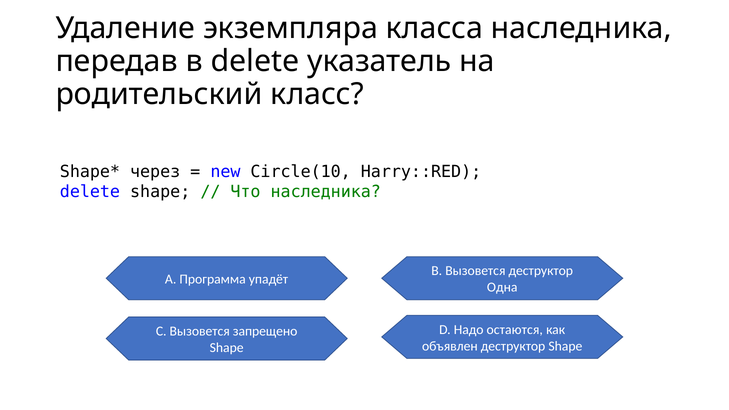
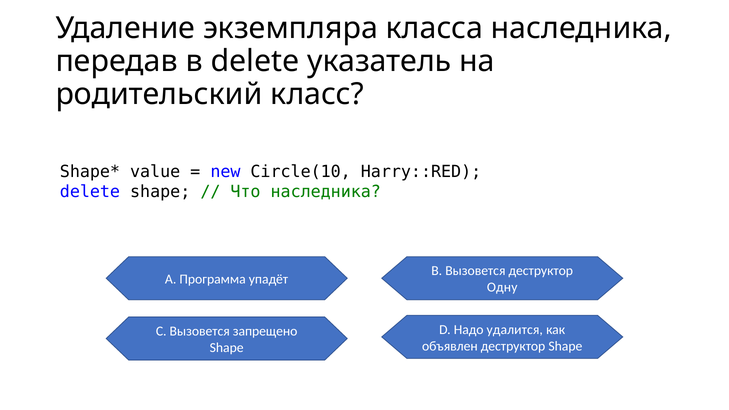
через: через -> value (155, 172)
Одна: Одна -> Одну (502, 287)
остаются: остаются -> удалится (515, 330)
